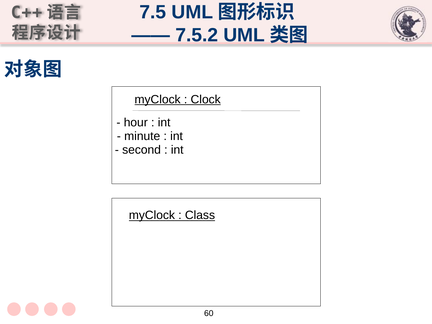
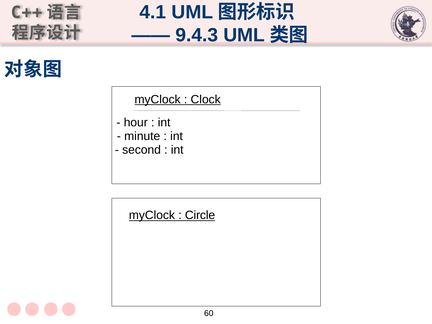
7.5: 7.5 -> 4.1 (153, 12)
7.5.2: 7.5.2 -> 9.4.3 (197, 35)
Class: Class -> Circle (200, 215)
